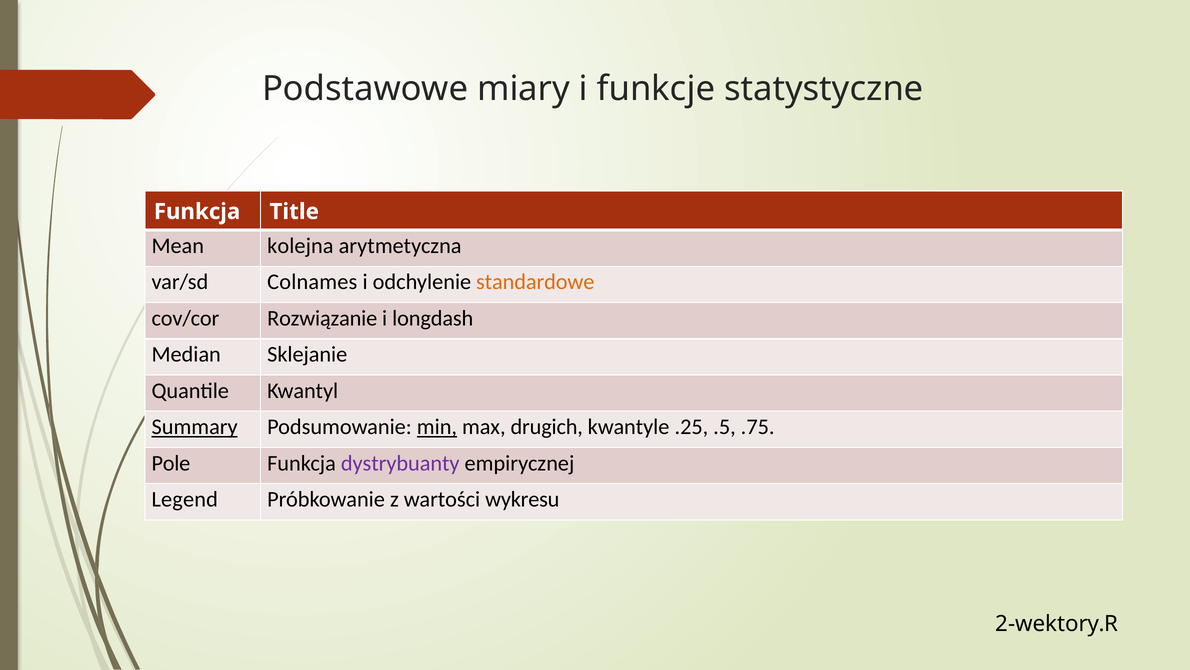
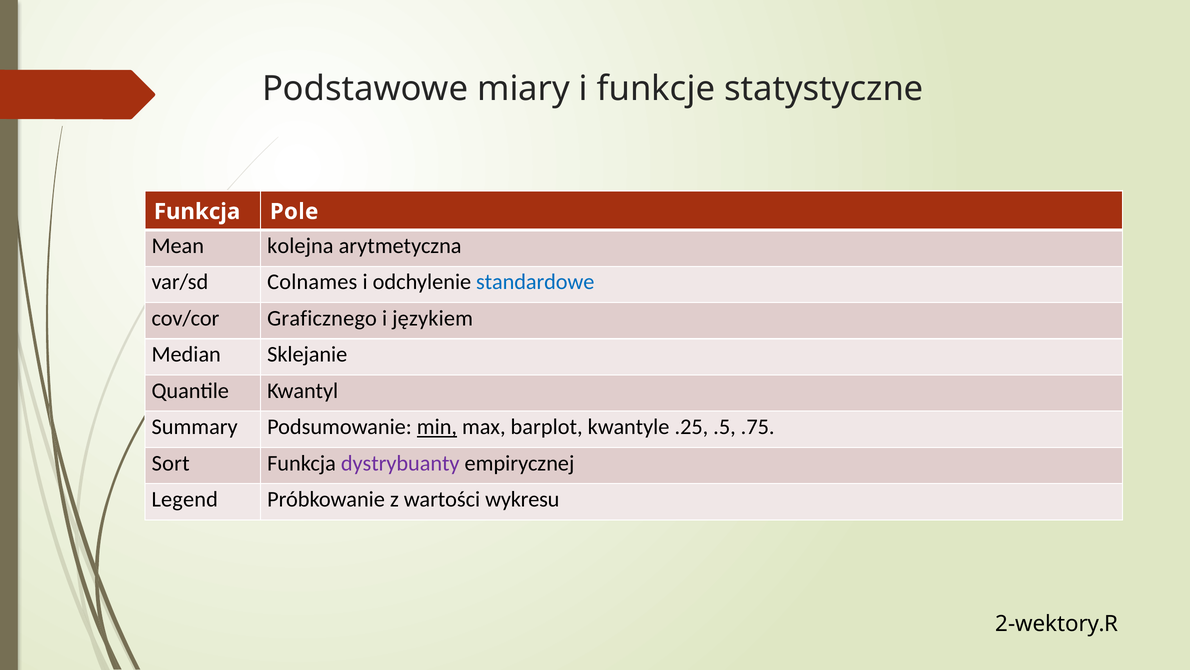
Title: Title -> Pole (294, 211)
standardowe colour: orange -> blue (535, 282)
Rozwiązanie: Rozwiązanie -> Graficznego (322, 318)
longdash: longdash -> językiem (433, 318)
Summary underline: present -> none (195, 427)
drugich: drugich -> barplot (547, 427)
Pole: Pole -> Sort (171, 463)
